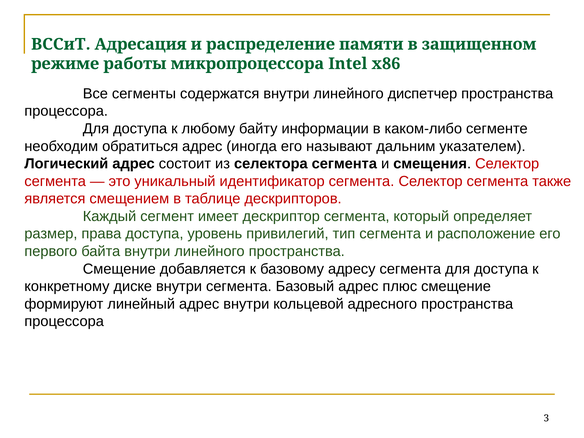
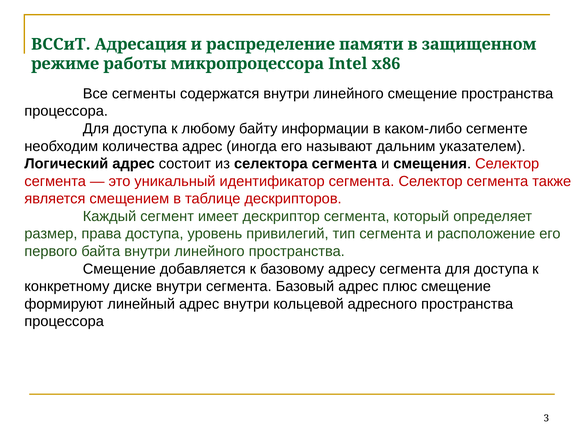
линейного диспетчер: диспетчер -> смещение (422, 94)
обратиться: обратиться -> количества (140, 146)
